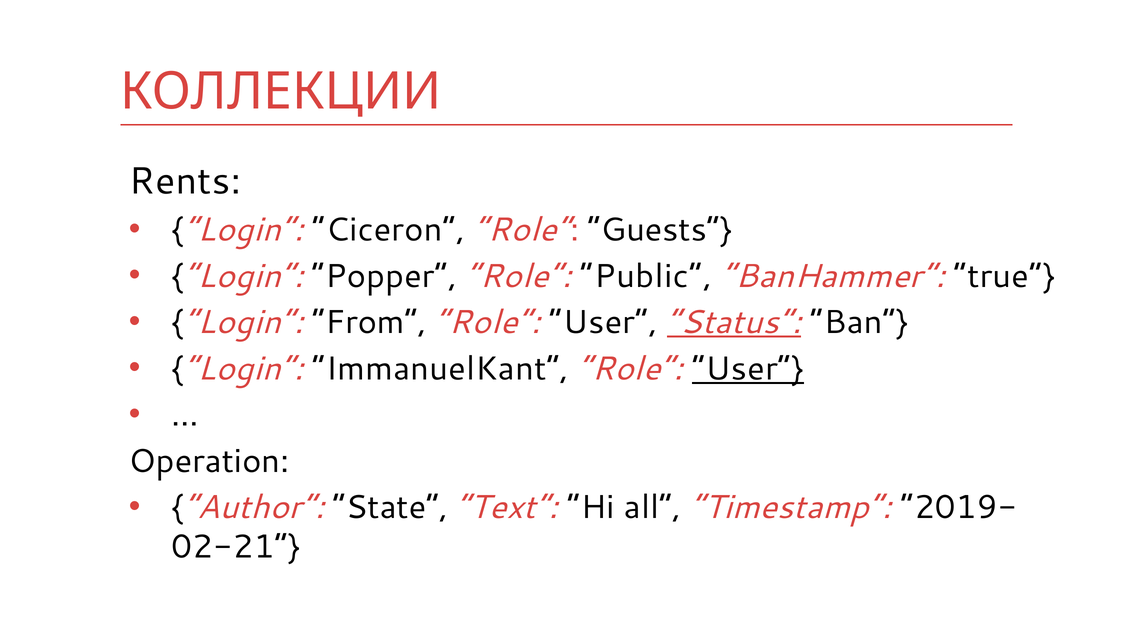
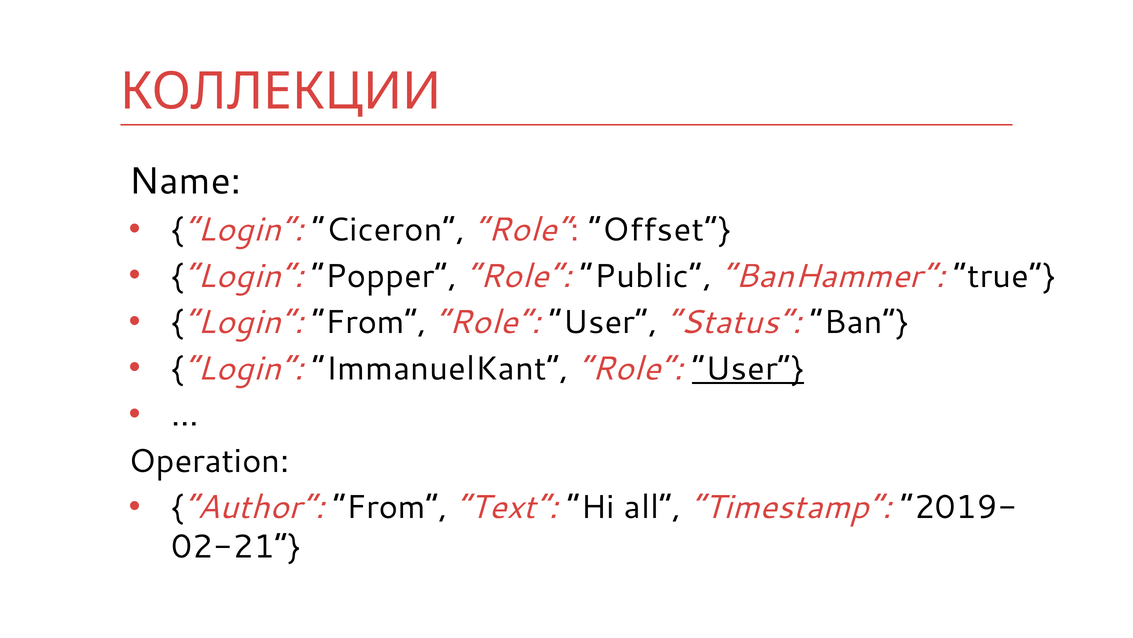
Rents: Rents -> Name (185, 181)
”Guests: ”Guests -> ”Offset (660, 230)
”Status underline: present -> none (734, 322)
”Author ”State: ”State -> ”From (391, 507)
